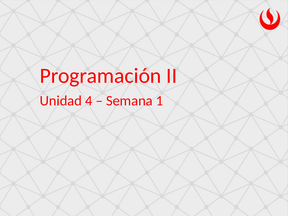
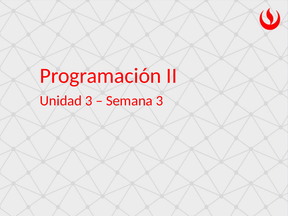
Unidad 4: 4 -> 3 (89, 101)
Semana 1: 1 -> 3 (160, 101)
